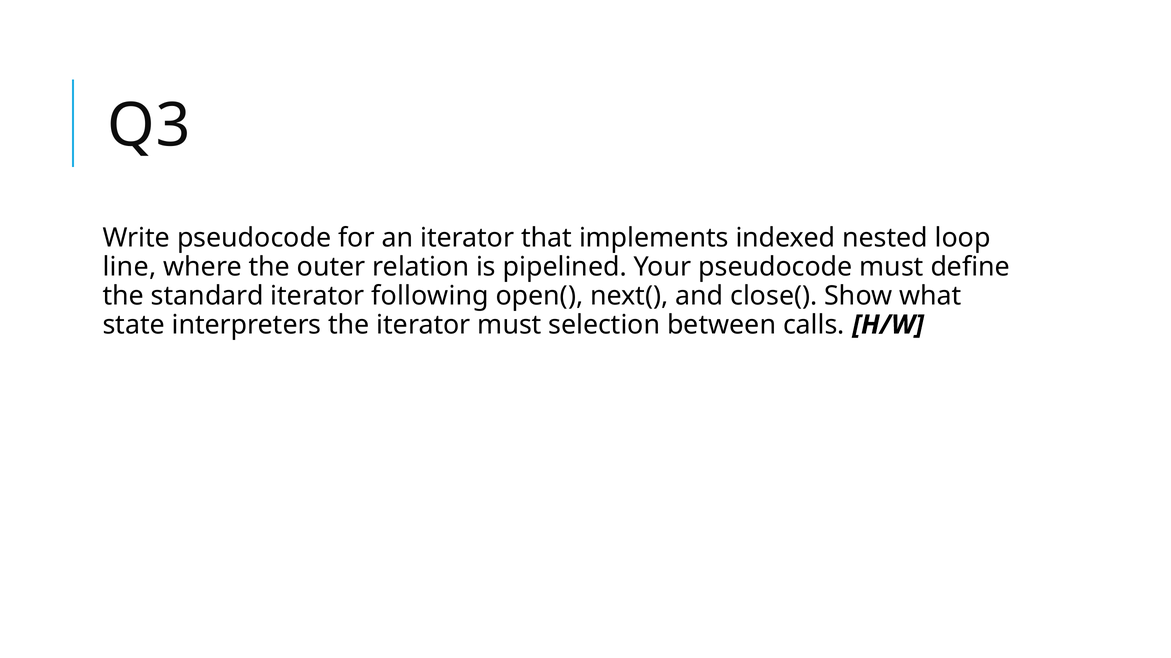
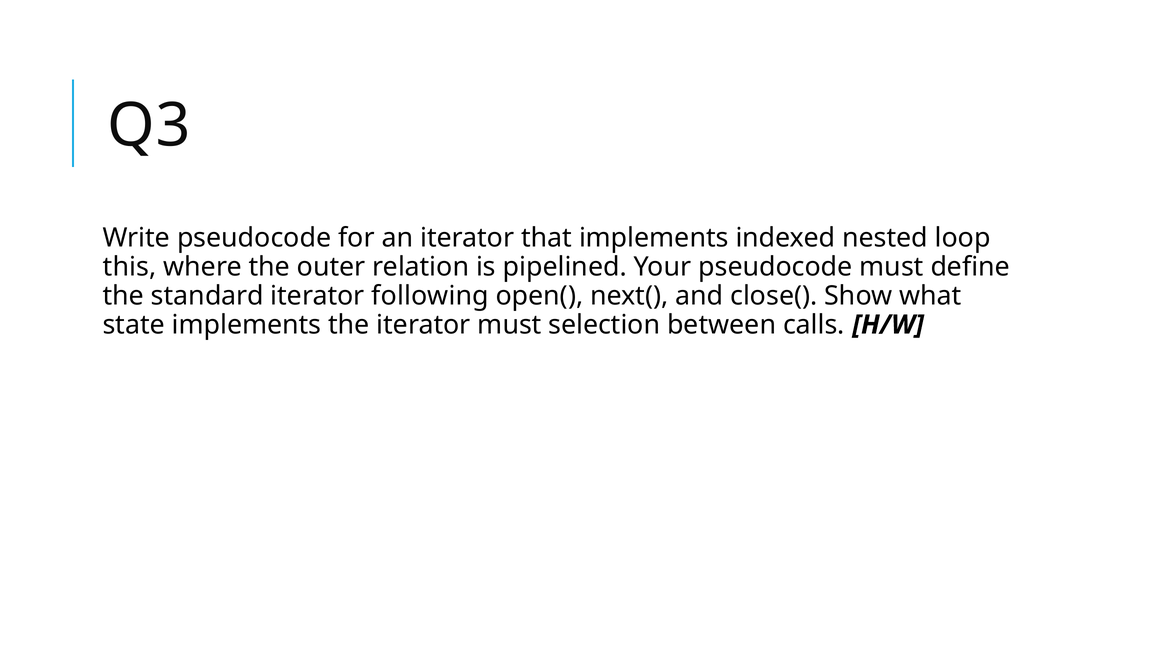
line: line -> this (130, 267)
state interpreters: interpreters -> implements (247, 325)
